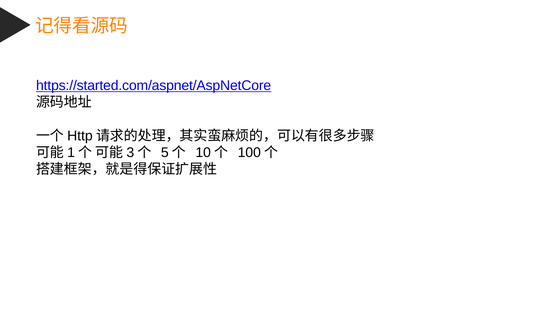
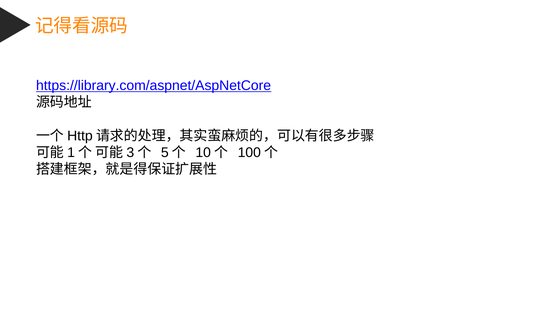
https://started.com/aspnet/AspNetCore: https://started.com/aspnet/AspNetCore -> https://library.com/aspnet/AspNetCore (154, 85)
